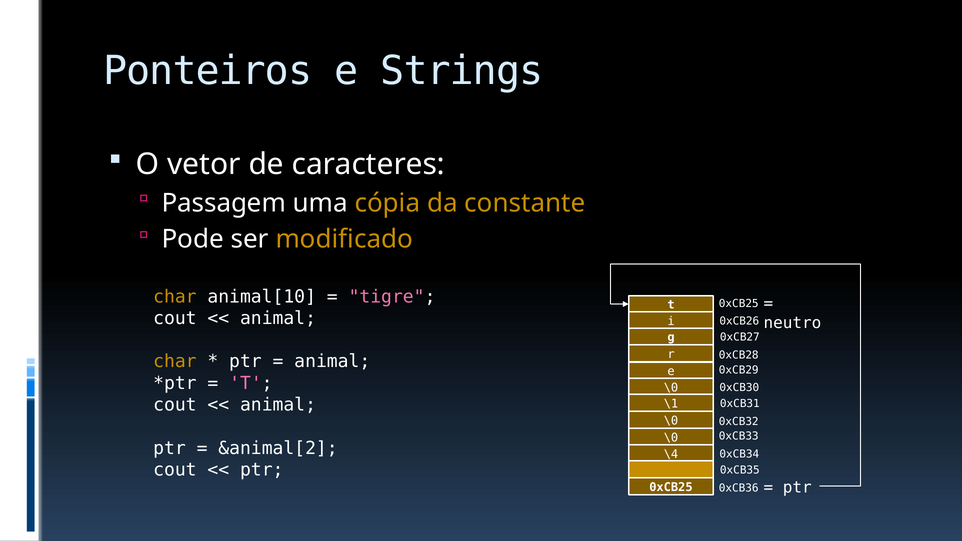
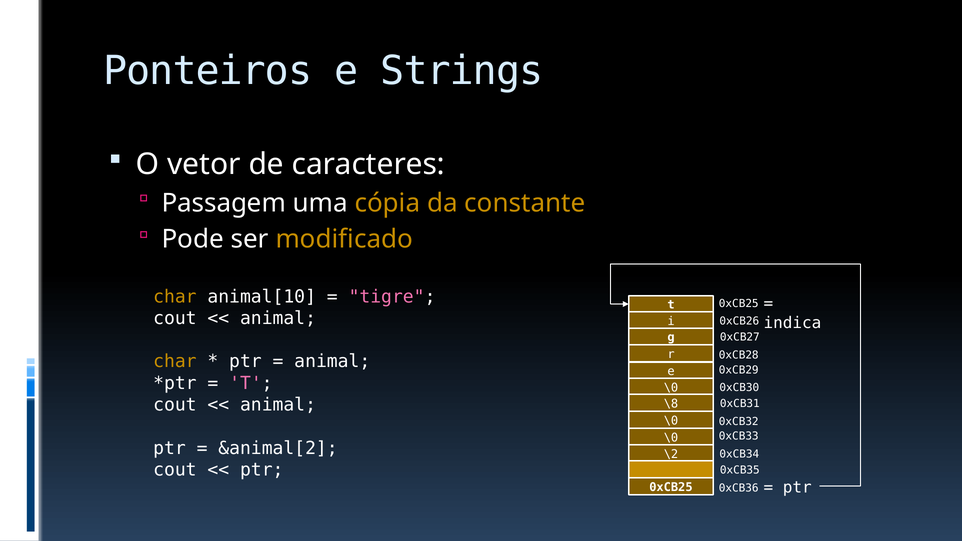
neutro: neutro -> indica (792, 323)
\1: \1 -> \8 (671, 404)
\4: \4 -> \2 (671, 454)
